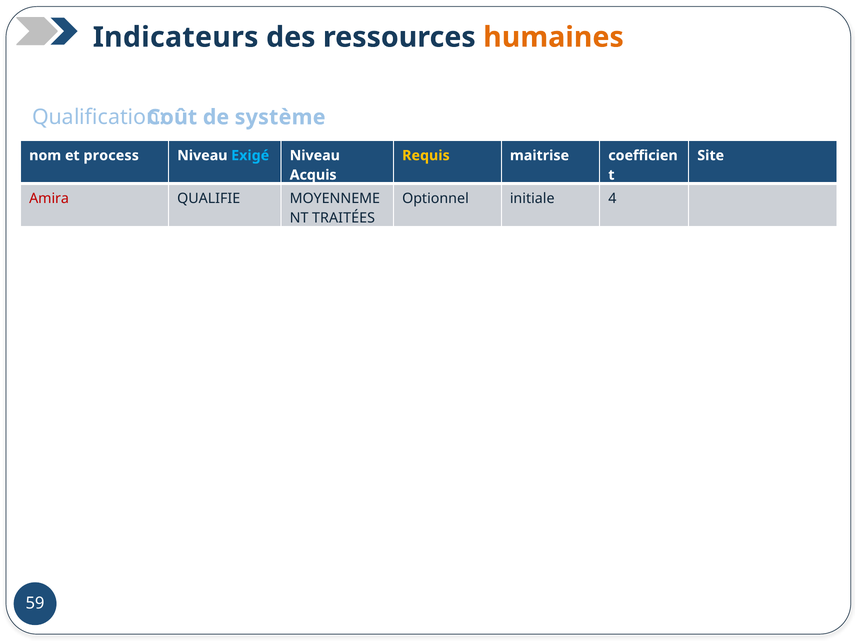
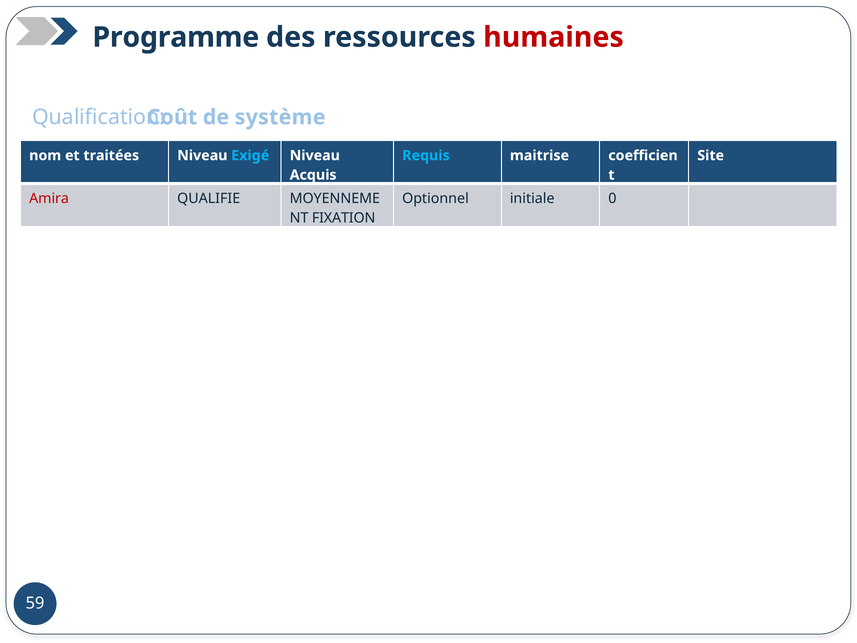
Indicateurs: Indicateurs -> Programme (176, 37)
humaines colour: orange -> red (553, 37)
process: process -> traitées (111, 155)
Requis colour: yellow -> light blue (426, 155)
4: 4 -> 0 (612, 198)
TRAITÉES: TRAITÉES -> FIXATION (344, 218)
